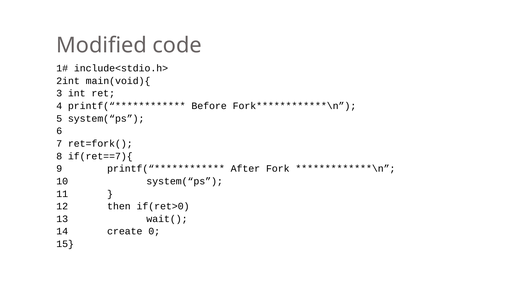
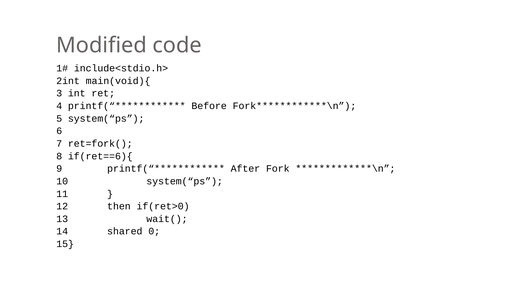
if(ret==7){: if(ret==7){ -> if(ret==6){ (100, 156)
create: create -> shared (125, 232)
